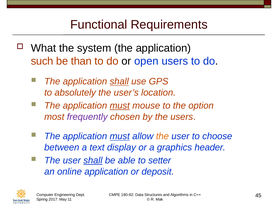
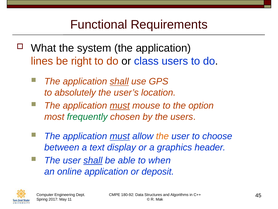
such: such -> lines (42, 61)
than: than -> right (81, 61)
open: open -> class (146, 61)
frequently colour: purple -> green (87, 116)
setter: setter -> when (160, 160)
